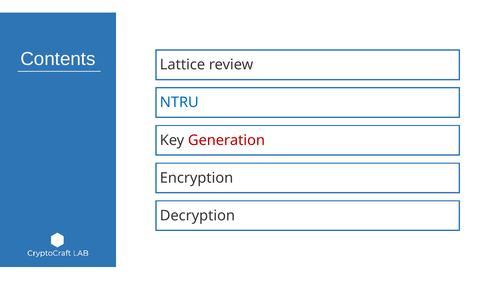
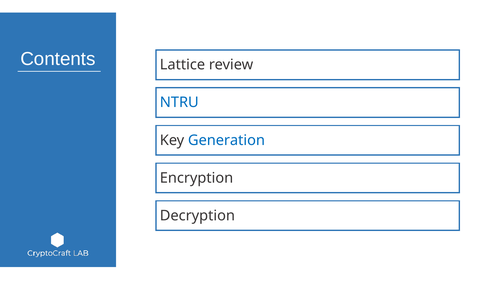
Generation colour: red -> blue (226, 140)
